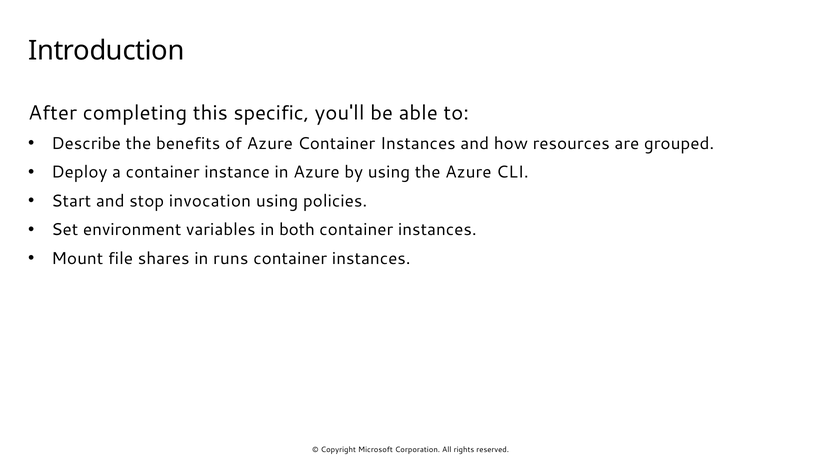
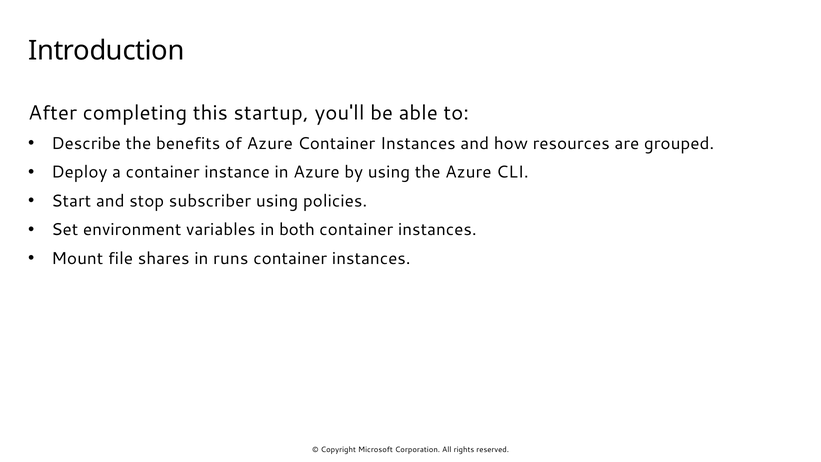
specific: specific -> startup (271, 113)
invocation: invocation -> subscriber (210, 201)
